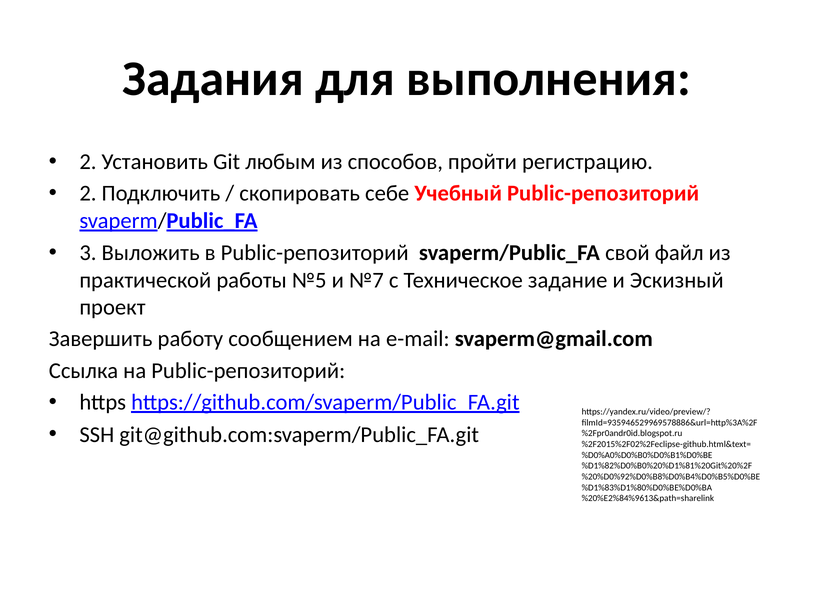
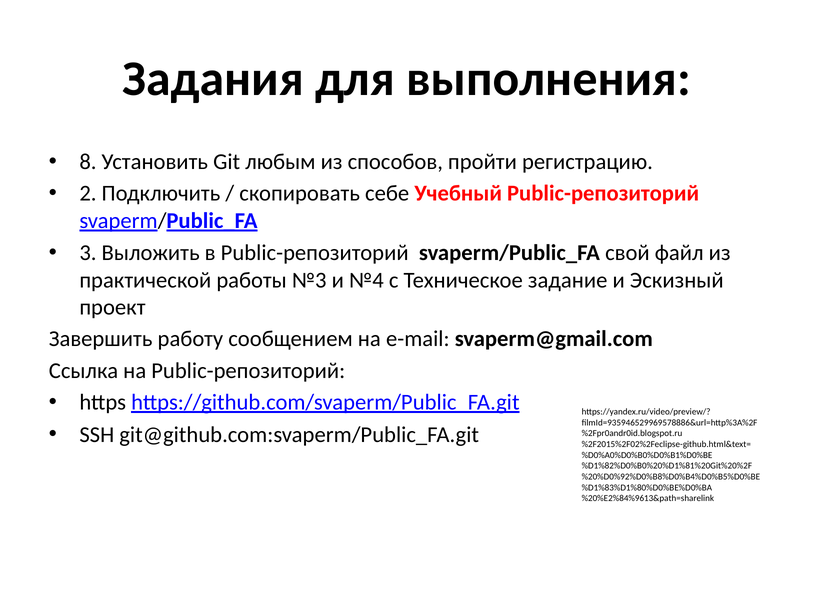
2: 2 -> 8 (88, 162)
№5: №5 -> №3 (309, 280)
№7: №7 -> №4 (366, 280)
